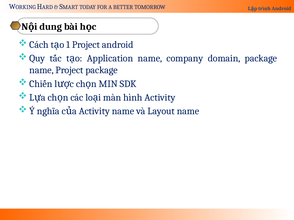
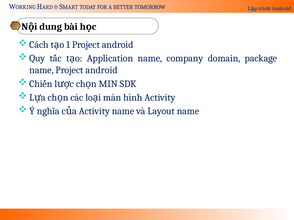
name Project package: package -> android (102, 70)
